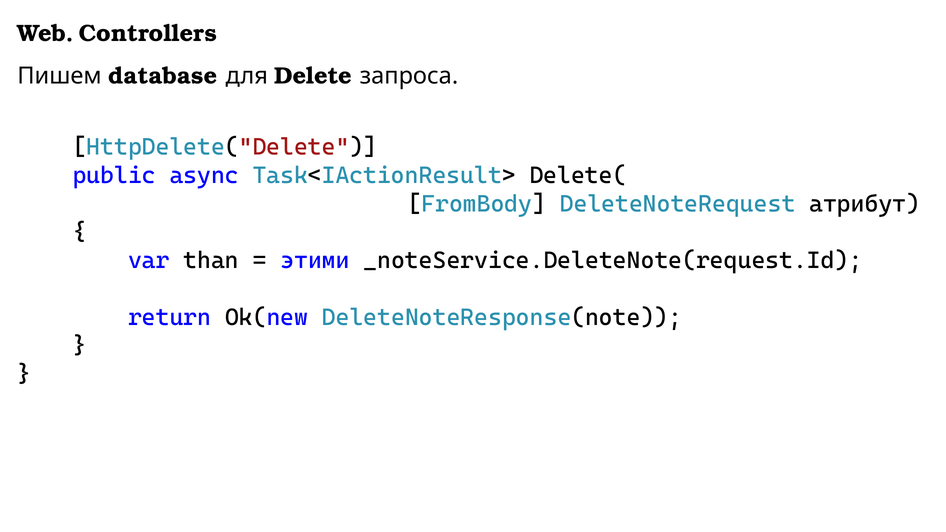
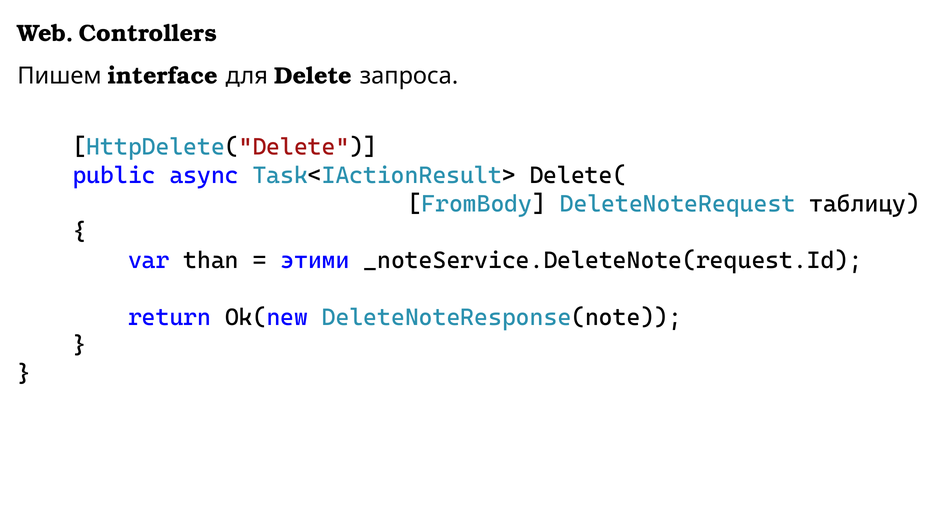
database: database -> interface (163, 76)
атрибут: атрибут -> таблицу (865, 204)
